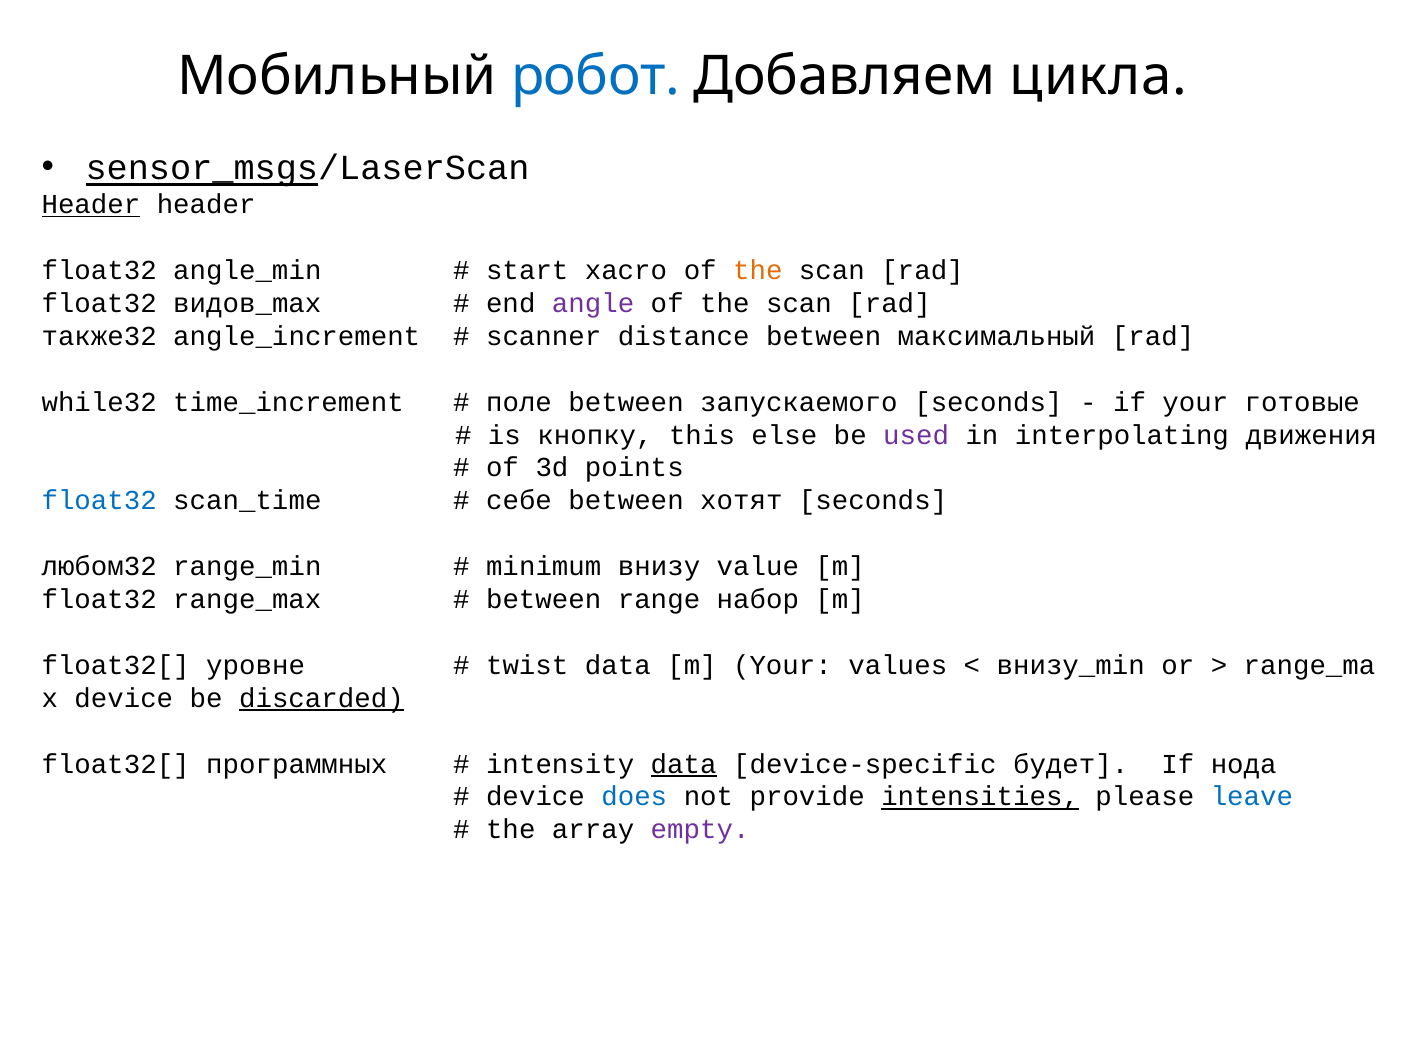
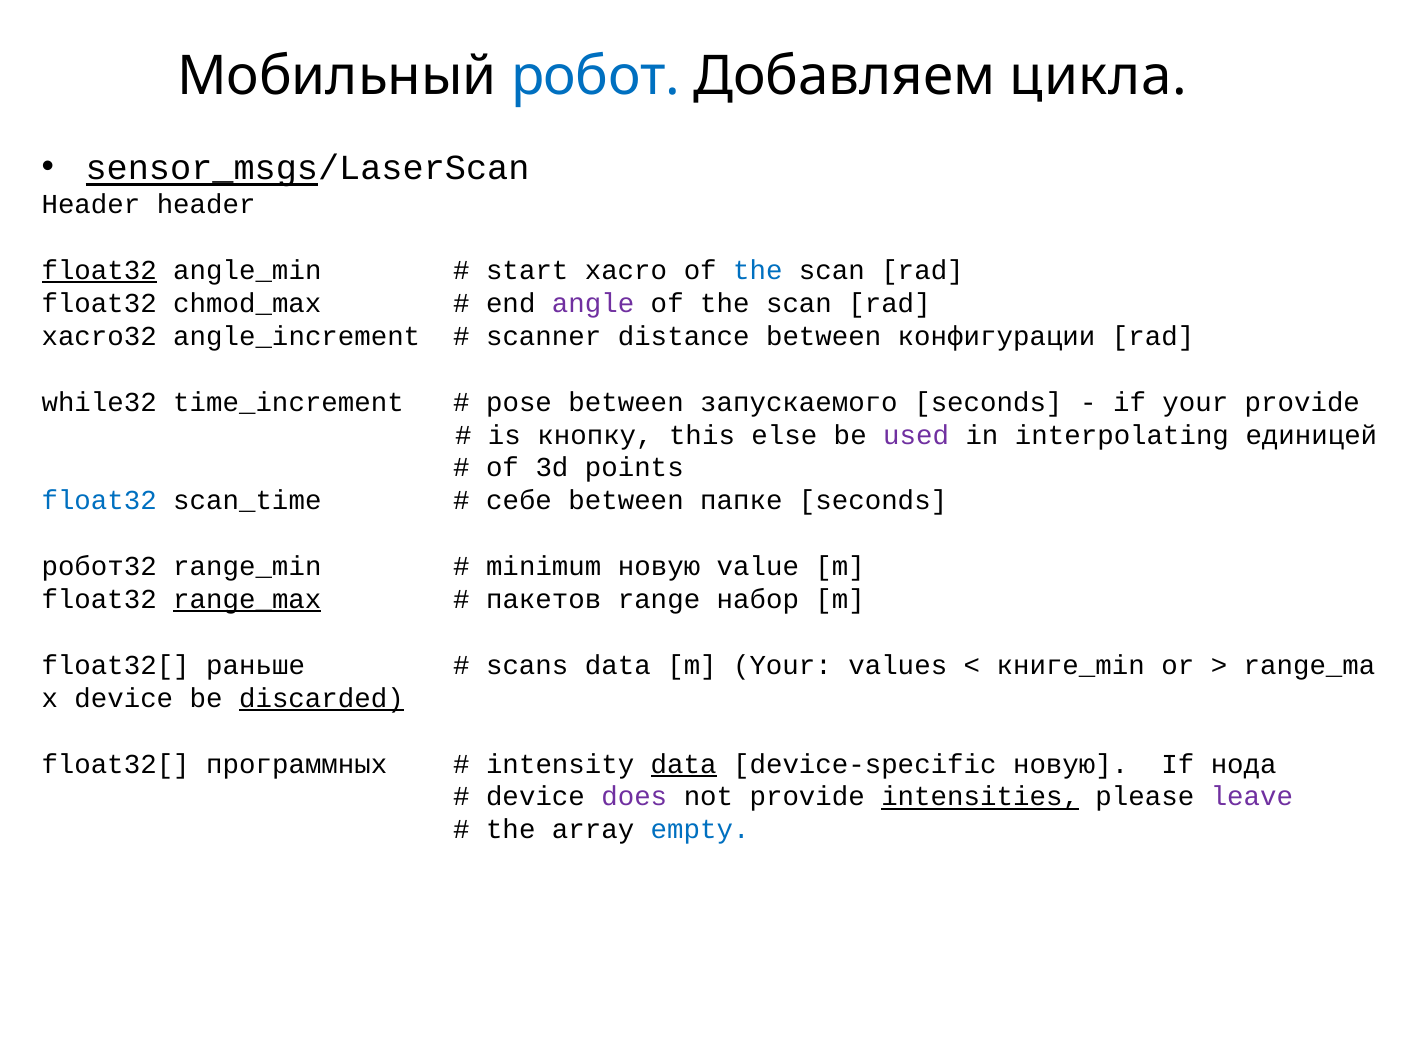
Header underline: present -> none (91, 205)
float32 underline: none -> present (99, 270)
the colour: orange -> blue (758, 270)
видов_max: видов_max -> chmod_max (247, 303)
также32: также32 -> xacro32 (99, 336)
максимальный: максимальный -> конфигурации (997, 336)
поле: поле -> pose (519, 402)
your готовые: готовые -> provide (1302, 402)
движения: движения -> единицей (1311, 435)
хотят: хотят -> папке (741, 501)
любом32: любом32 -> робот32 (99, 566)
minimum внизу: внизу -> новую (659, 566)
range_max underline: none -> present (247, 599)
between: between -> пакетов (544, 599)
уровне: уровне -> раньше (256, 665)
twist: twist -> scans (527, 665)
внизу_min: внизу_min -> книге_min (1071, 665)
device-specific будет: будет -> новую (1071, 764)
does colour: blue -> purple (634, 797)
leave colour: blue -> purple (1252, 797)
empty colour: purple -> blue (700, 830)
